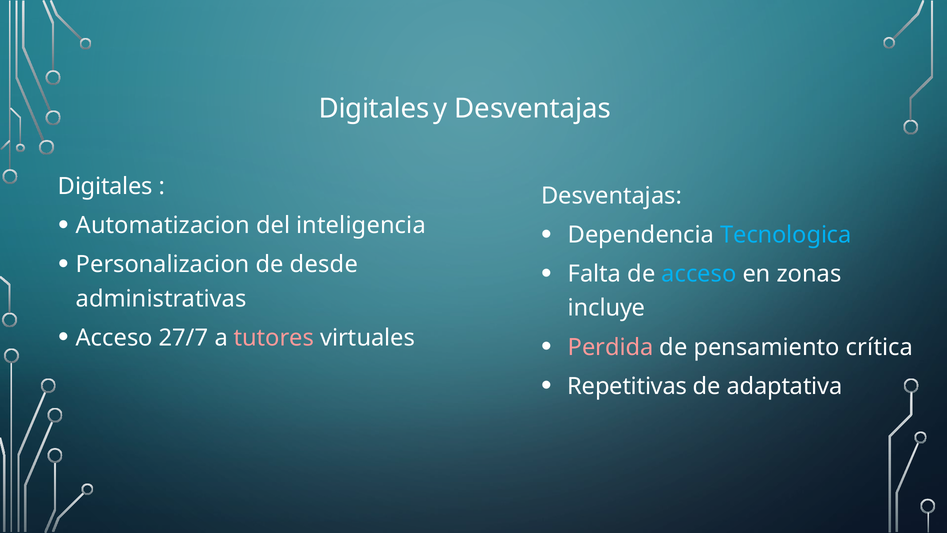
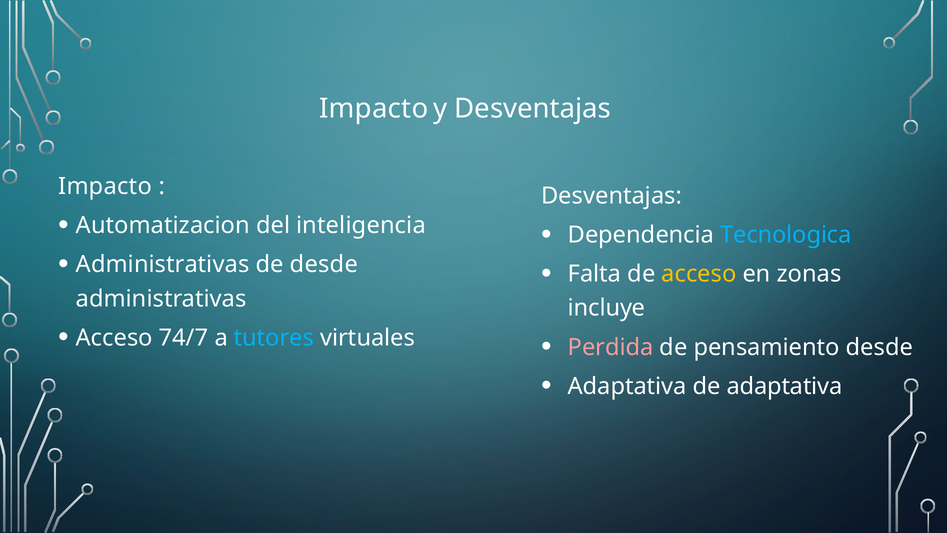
Digitales: Digitales -> Impacto (374, 108)
Digitales: Digitales -> Impacto (105, 186)
Personalizacion: Personalizacion -> Administrativas (163, 264)
acceso colour: light blue -> yellow (699, 274)
27/7: 27/7 -> 74/7 (184, 338)
tutores colour: pink -> light blue (274, 338)
pensamiento crítica: crítica -> desde (880, 347)
Repetitivas: Repetitivas -> Adaptativa (627, 386)
